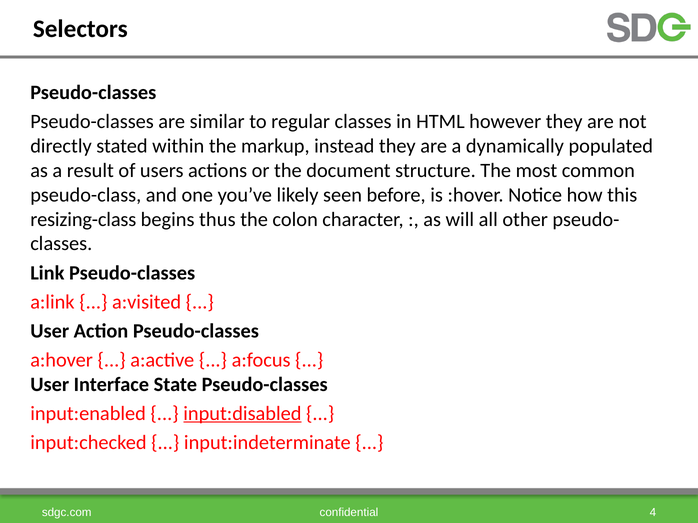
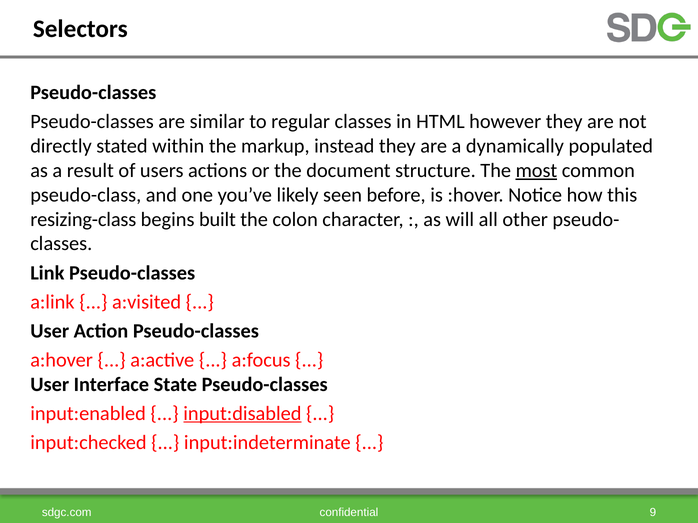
most underline: none -> present (536, 171)
thus: thus -> built (217, 220)
4: 4 -> 9 (653, 513)
